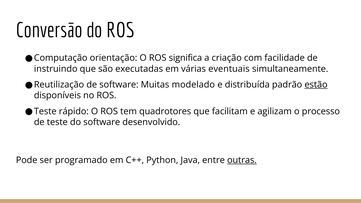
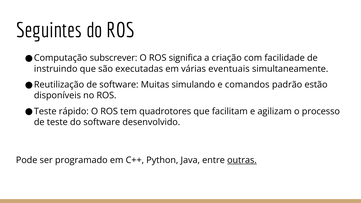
Conversão: Conversão -> Seguintes (49, 31)
orientação: orientação -> subscrever (114, 58)
modelado: modelado -> simulando (193, 85)
distribuída: distribuída -> comandos (247, 85)
estão underline: present -> none (316, 85)
